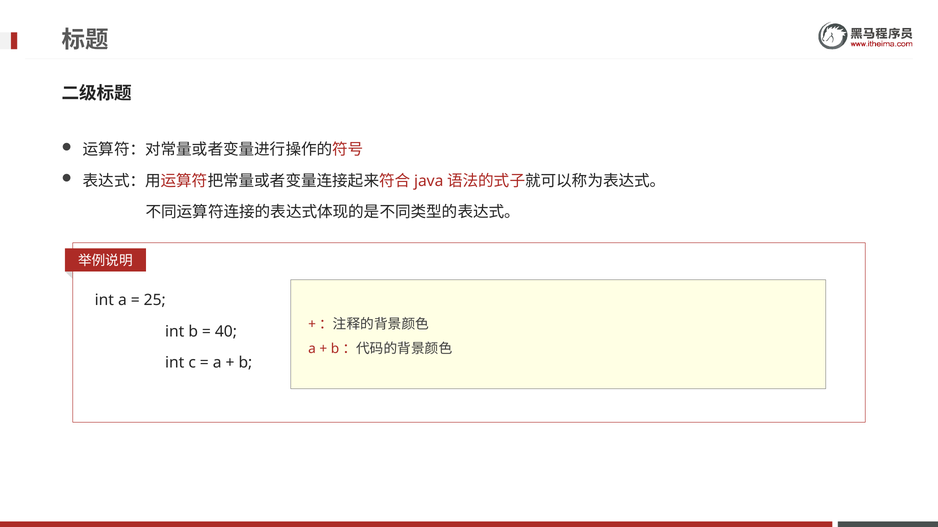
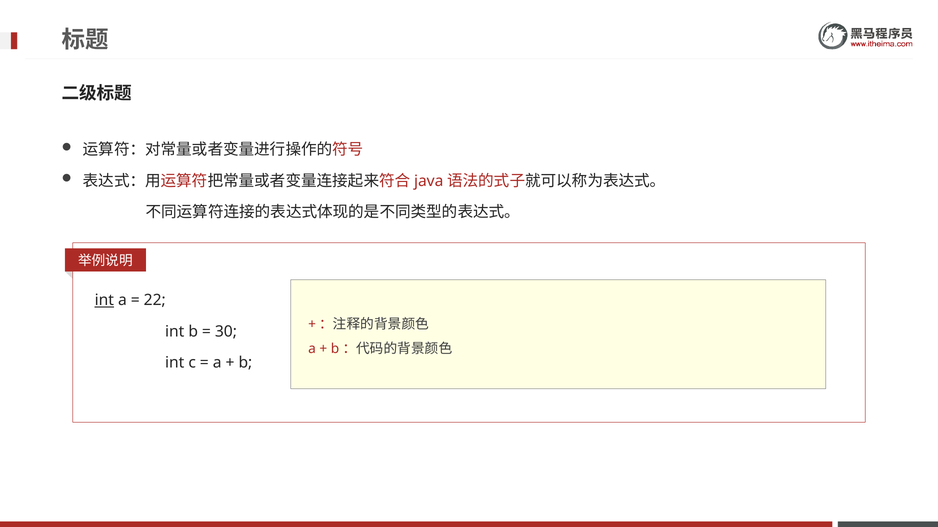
int underline: none -> present (104, 301)
25: 25 -> 22 (155, 301)
40: 40 -> 30 (226, 332)
